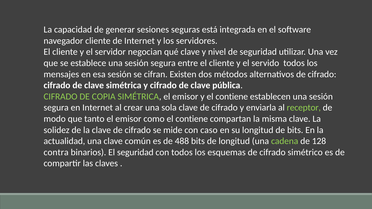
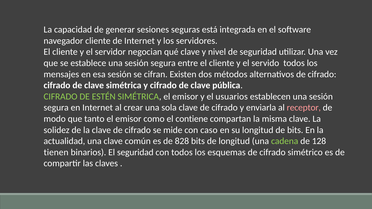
COPIA: COPIA -> ESTÉN (104, 97)
y el contiene: contiene -> usuarios (232, 97)
receptor colour: light green -> pink (304, 108)
488: 488 -> 828 (182, 141)
contra: contra -> tienen (56, 152)
